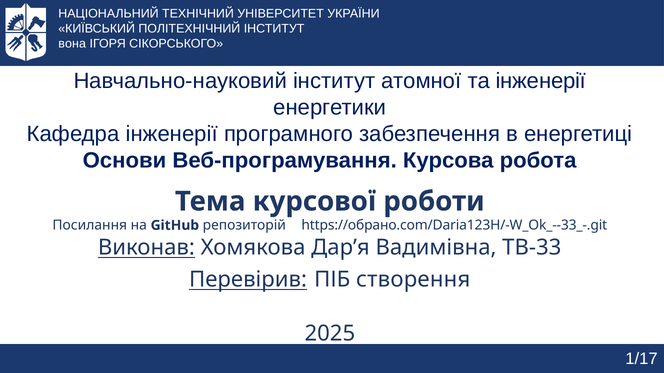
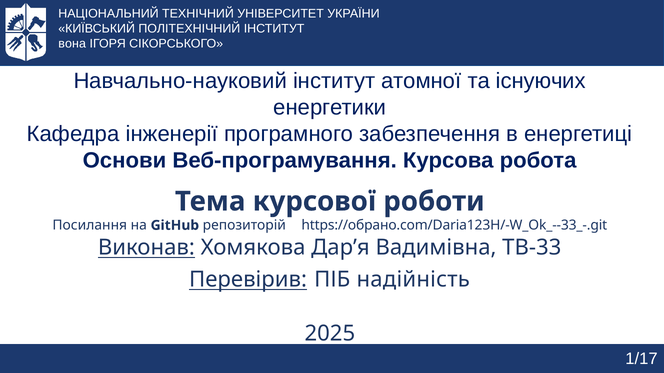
та інженерії: інженерії -> існуючих (541, 81)
створення: створення -> надійність (413, 280)
